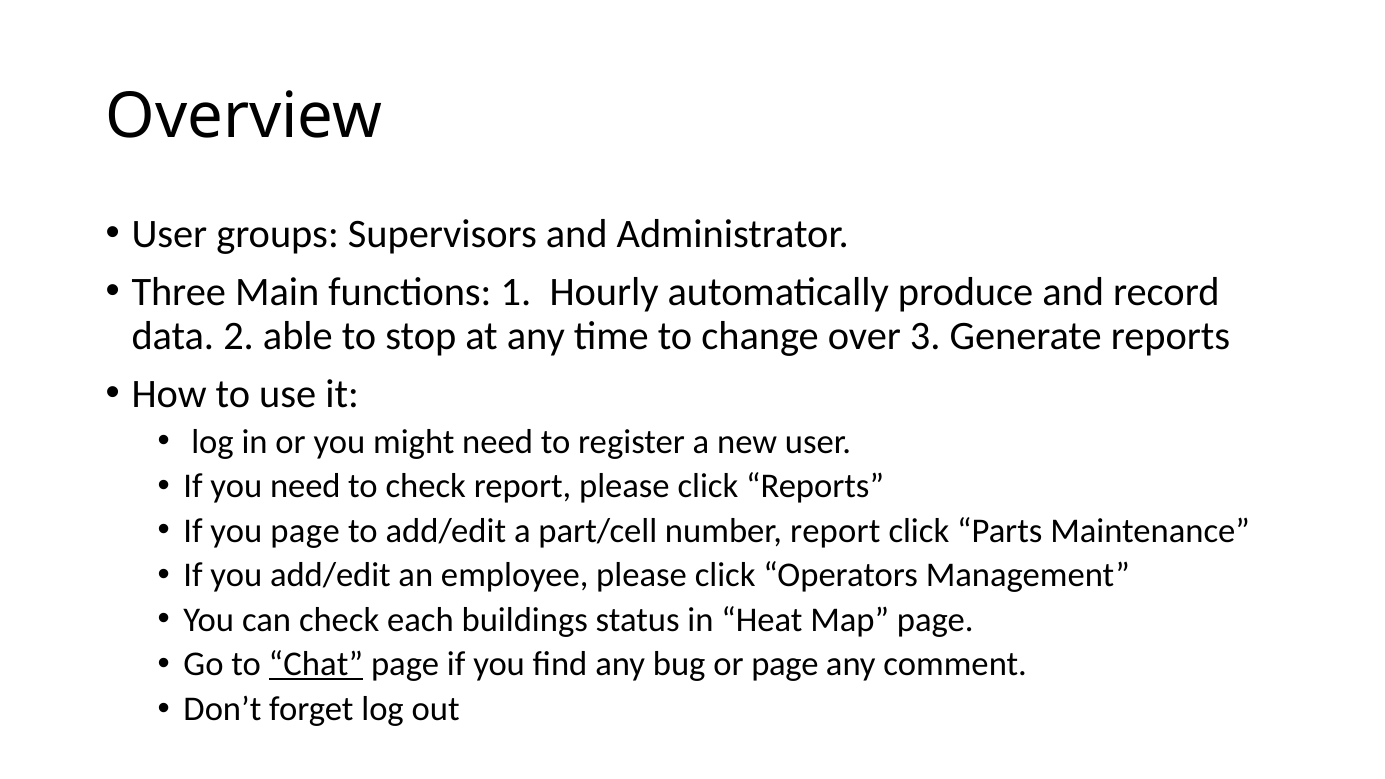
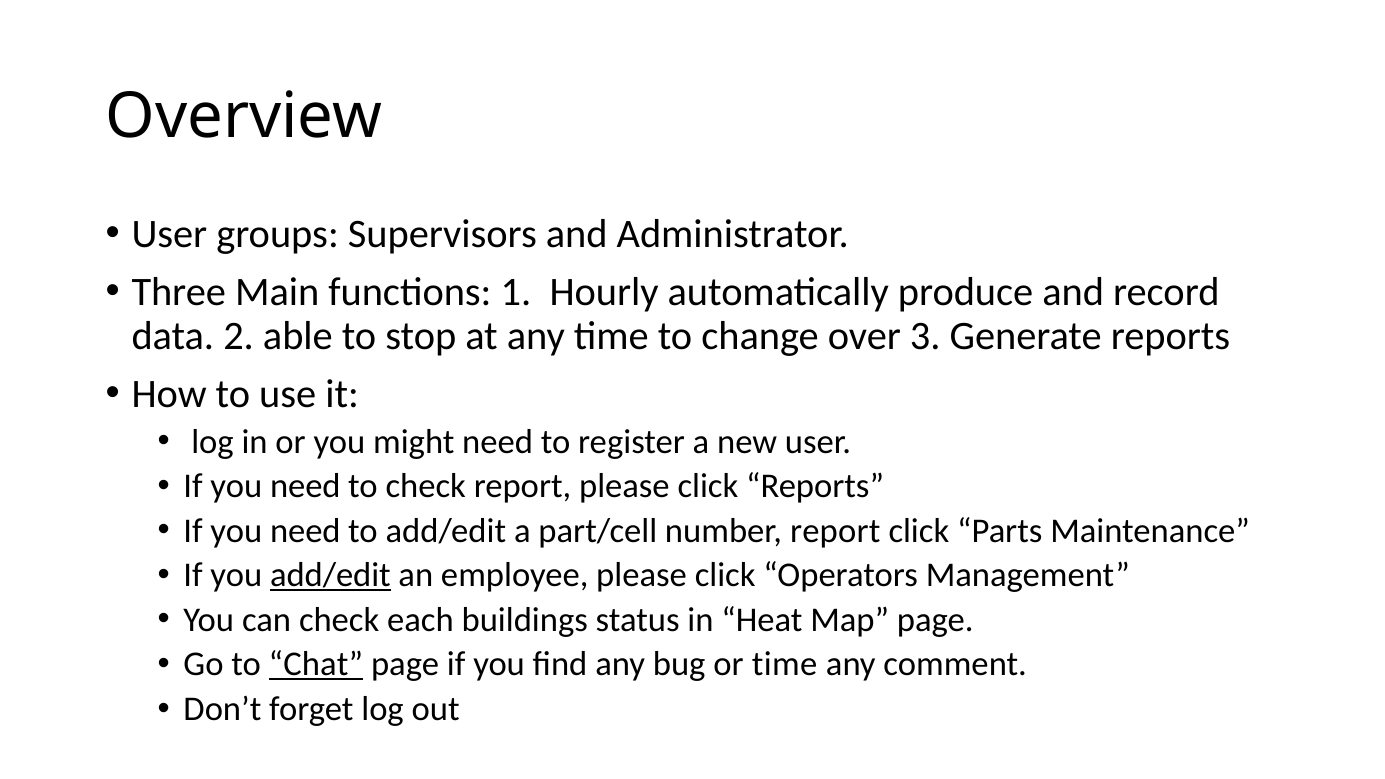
page: page -> need (305, 531)
add/edit underline: none -> present (330, 575)
or page: page -> time (785, 665)
